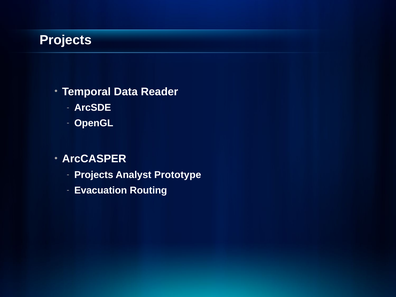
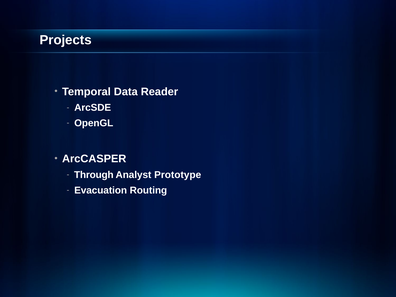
Projects: Projects -> Through (94, 175)
